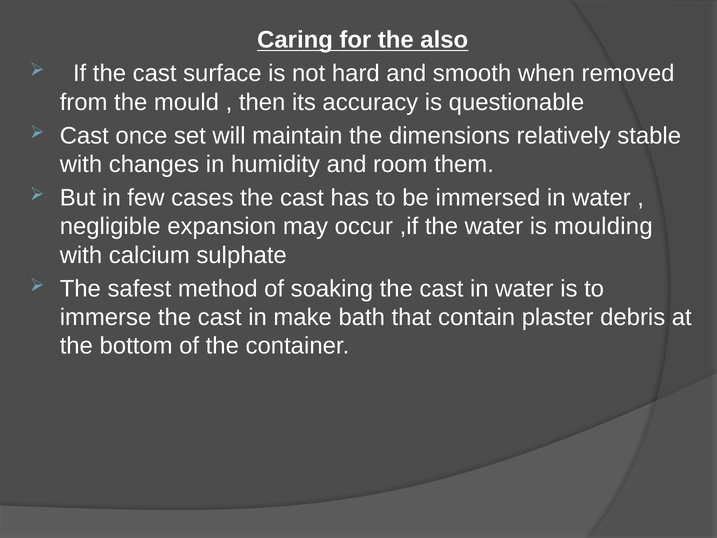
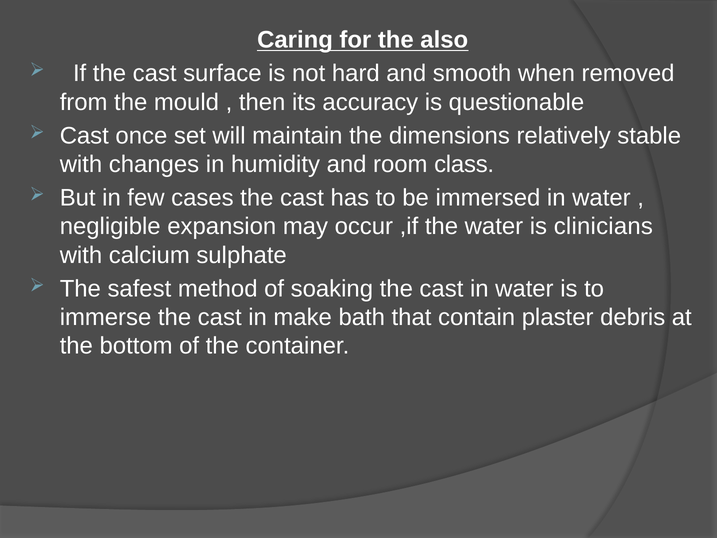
them: them -> class (464, 164)
moulding: moulding -> clinicians (603, 226)
